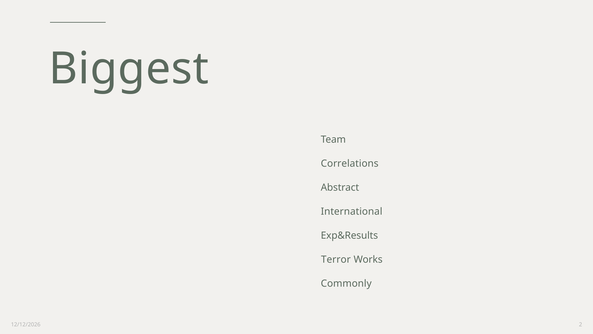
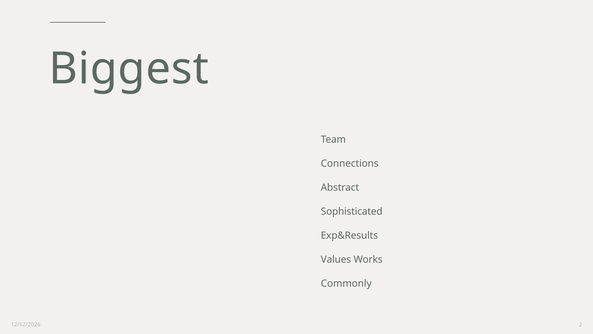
Correlations: Correlations -> Connections (350, 163)
International: International -> Sophisticated (352, 211)
Terror: Terror -> Values (336, 259)
